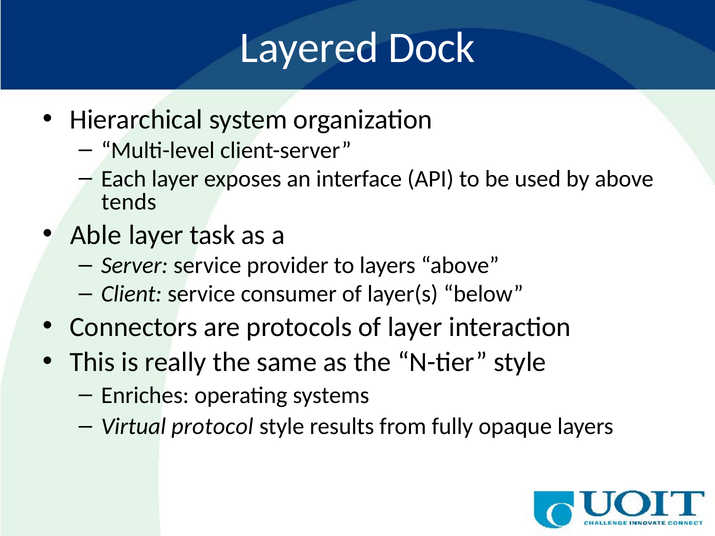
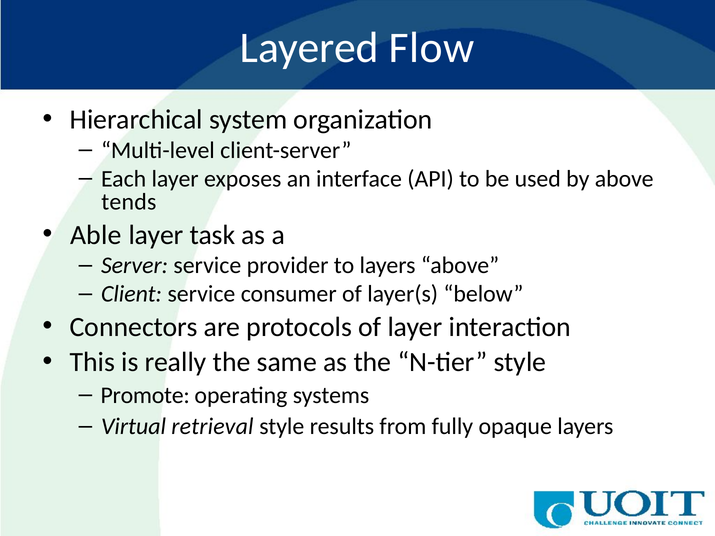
Dock: Dock -> Flow (431, 48)
Enriches: Enriches -> Promote (145, 396)
protocol: protocol -> retrieval (212, 427)
